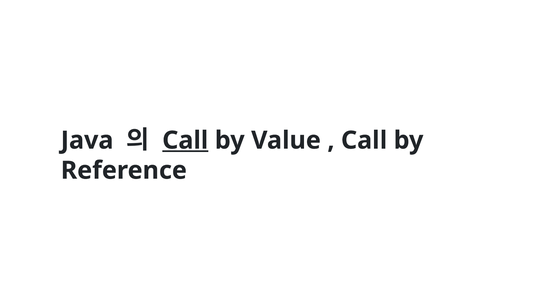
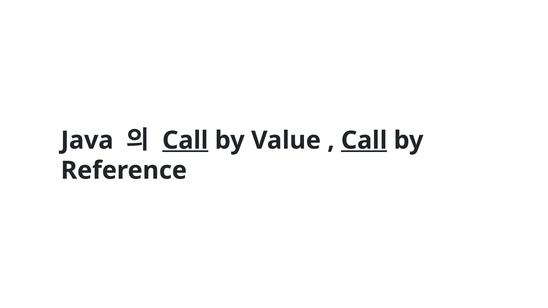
Call underline: none -> present (364, 140)
